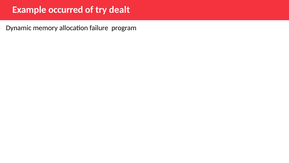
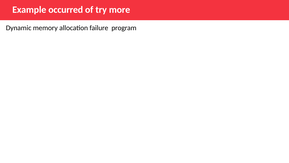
dealt: dealt -> more (120, 10)
